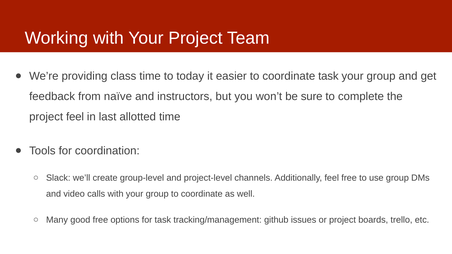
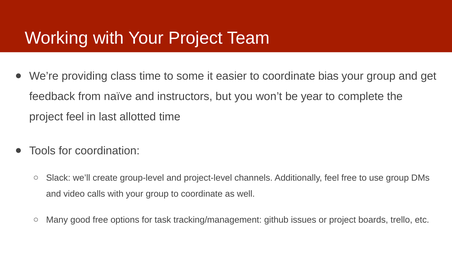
today: today -> some (190, 76)
coordinate task: task -> bias (328, 76)
sure: sure -> year (312, 97)
